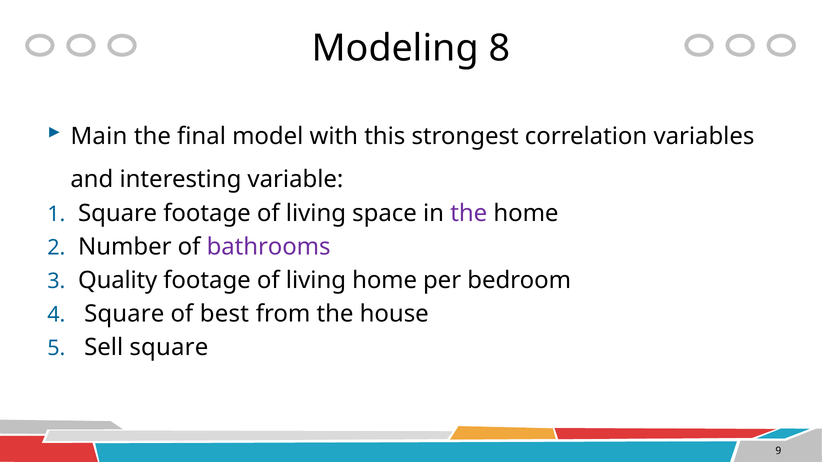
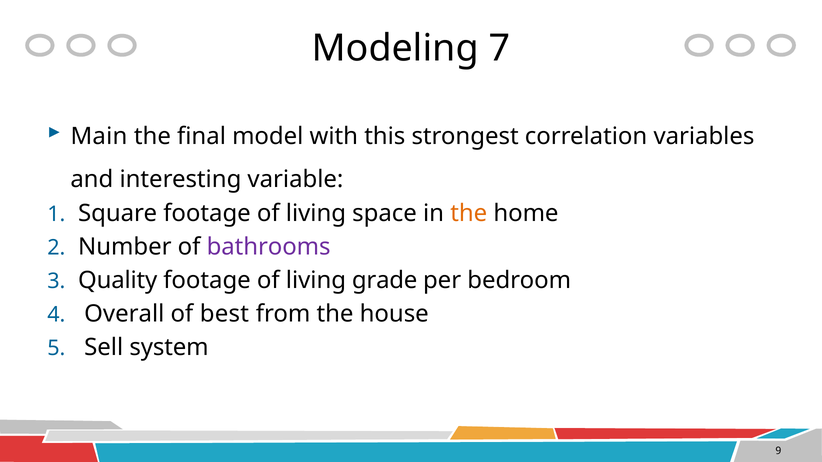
8: 8 -> 7 (499, 49)
the colour: purple -> orange (469, 213)
living home: home -> grade (385, 280)
Square: Square -> Overall (124, 314)
Sell square: square -> system (169, 348)
